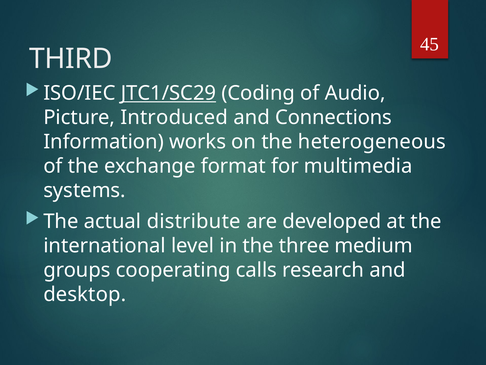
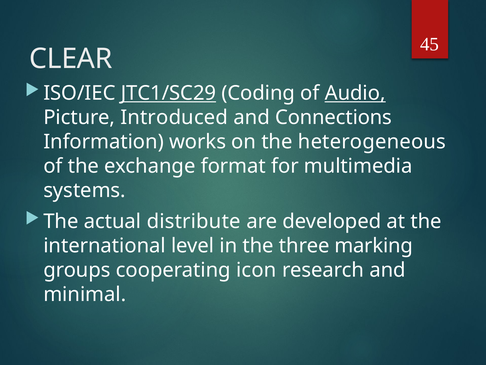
THIRD: THIRD -> CLEAR (71, 59)
Audio underline: none -> present (355, 93)
medium: medium -> marking (374, 246)
calls: calls -> icon (256, 270)
desktop: desktop -> minimal (85, 294)
